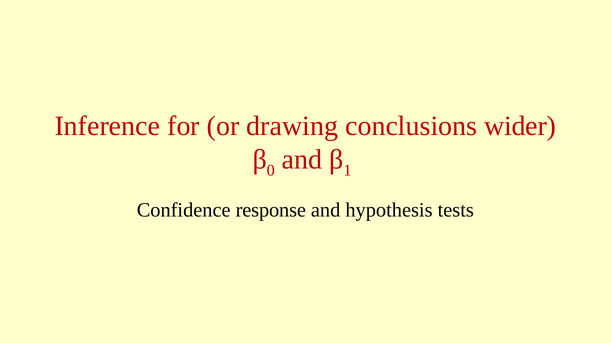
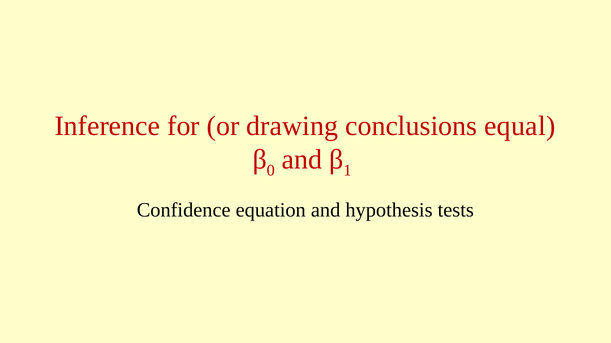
wider: wider -> equal (520, 126)
response: response -> equation (271, 211)
